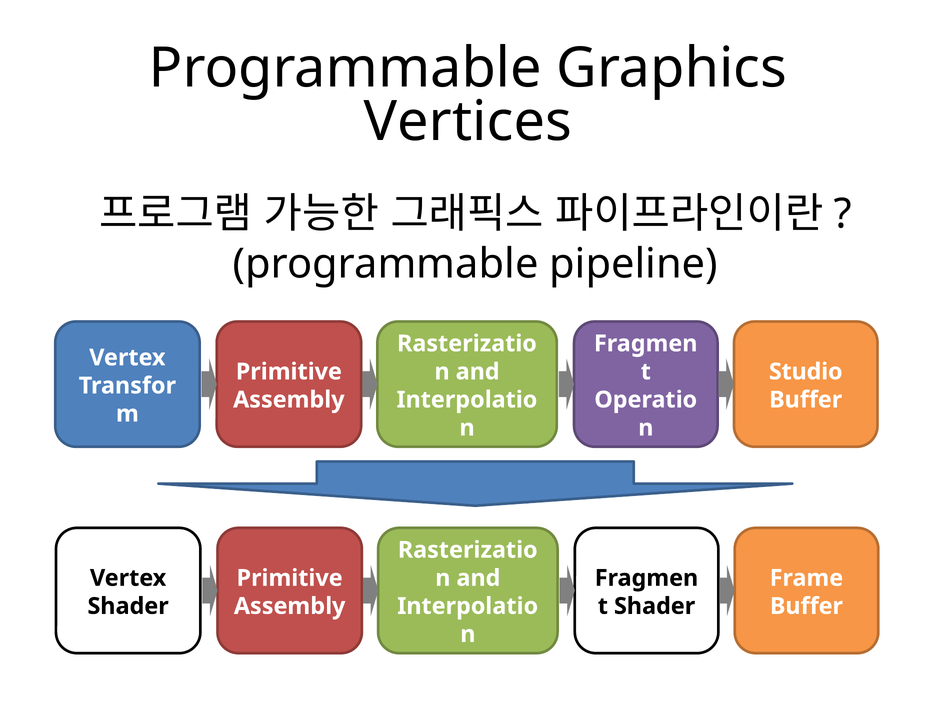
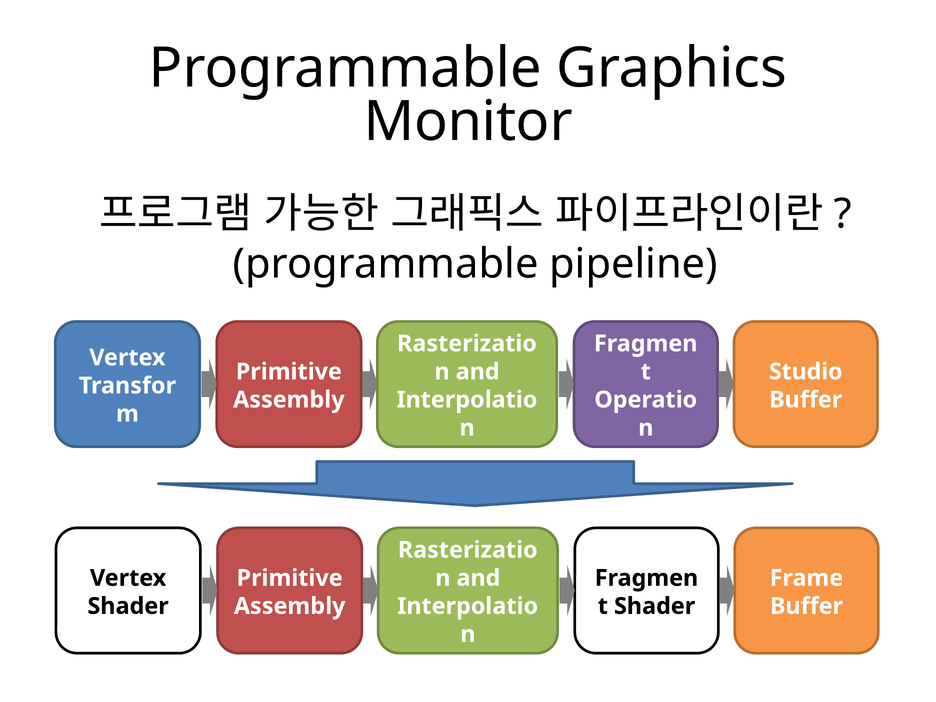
Vertices: Vertices -> Monitor (468, 122)
